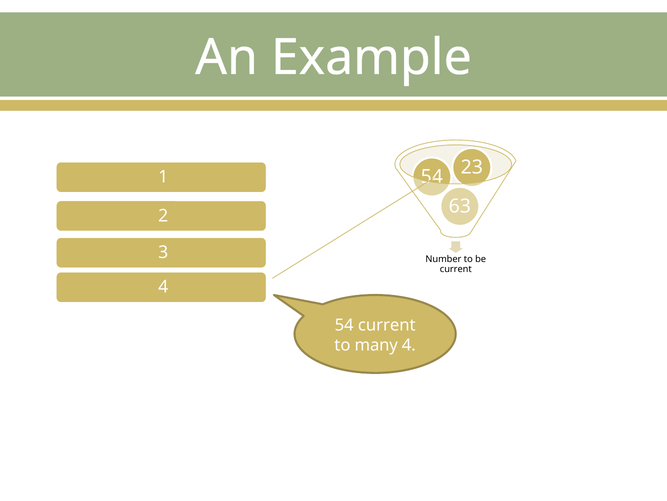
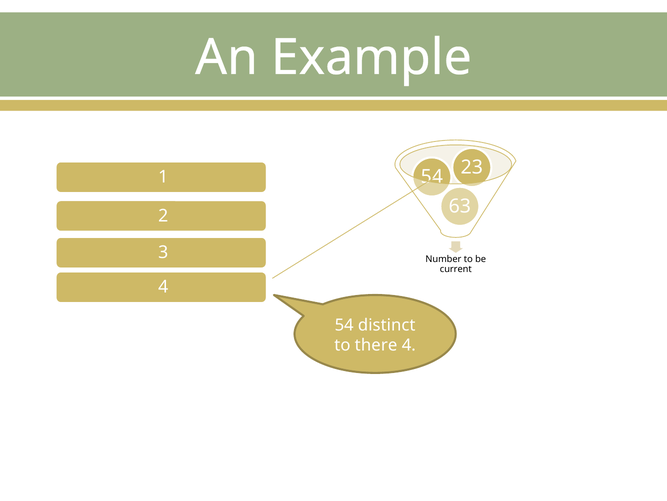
54 current: current -> distinct (387, 325)
many: many -> there (376, 345)
